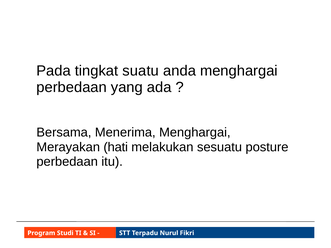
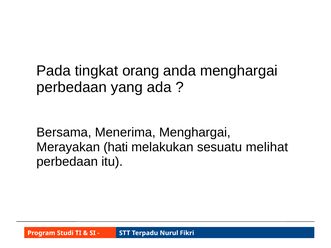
suatu: suatu -> orang (141, 71)
posture: posture -> melihat (267, 147)
